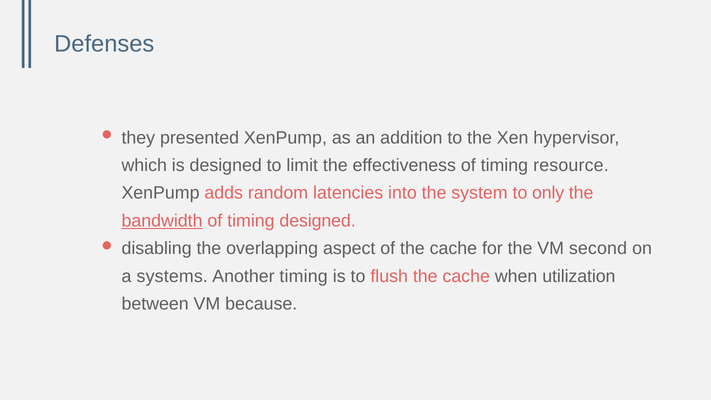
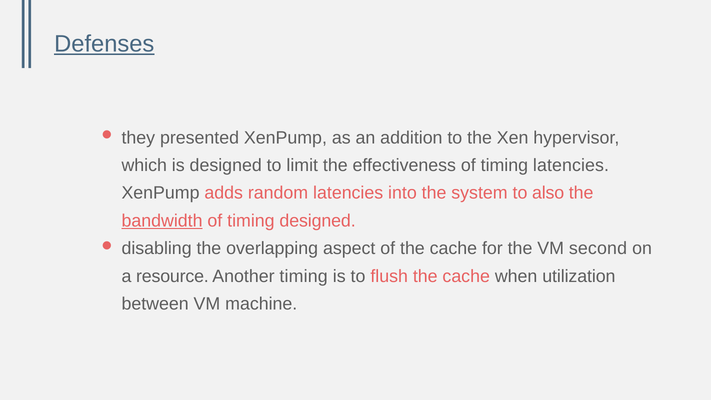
Defenses underline: none -> present (104, 44)
timing resource: resource -> latencies (571, 165)
only: only -> also (548, 193)
systems: systems -> resource (172, 276)
because: because -> machine (261, 304)
